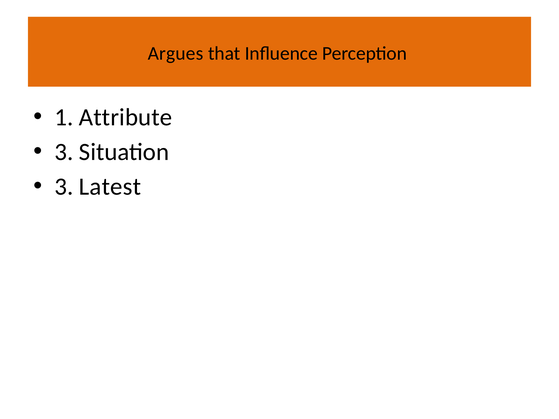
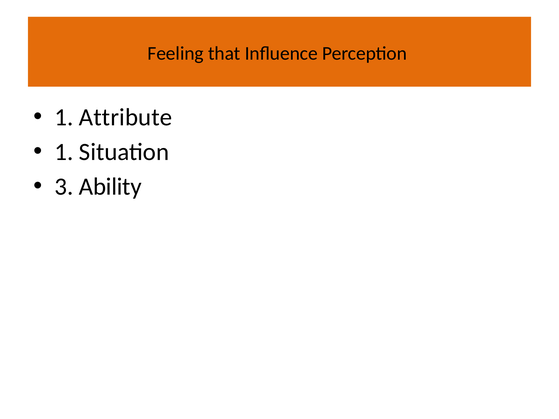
Argues: Argues -> Feeling (176, 54)
3: 3 -> 1 (64, 152)
Latest: Latest -> Ability (110, 187)
